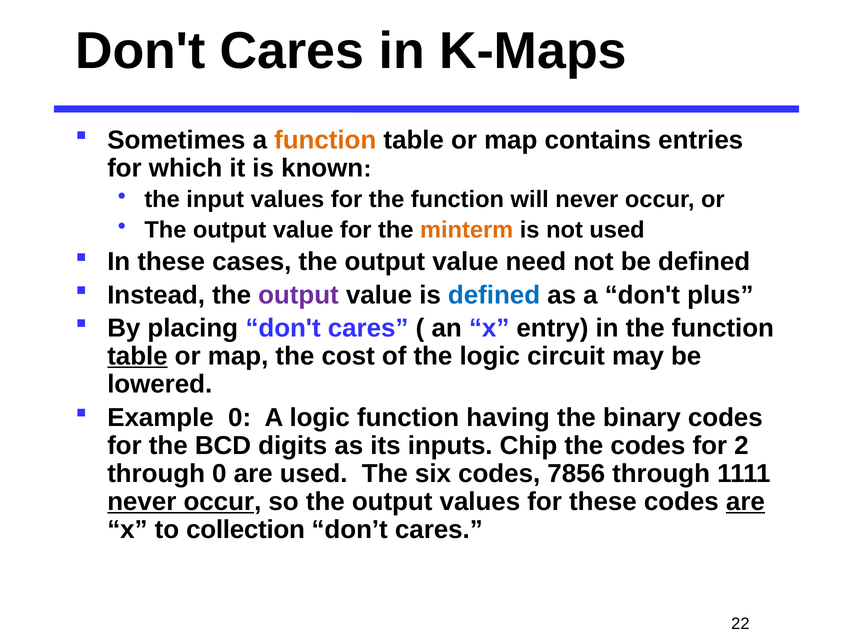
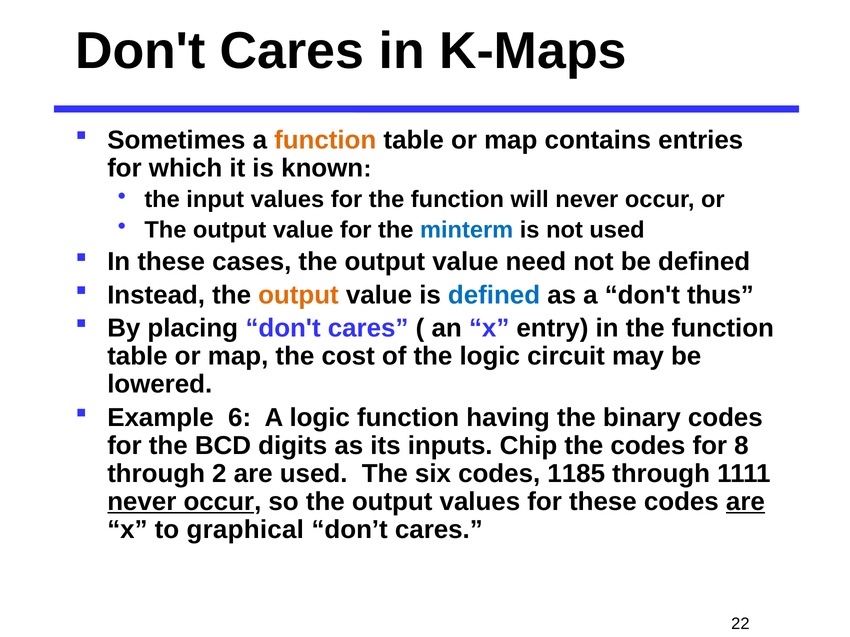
minterm colour: orange -> blue (467, 230)
output colour: purple -> orange (298, 295)
plus: plus -> thus (720, 295)
table underline: present -> none (137, 356)
Example 0: 0 -> 6 (240, 418)
2: 2 -> 8 (741, 446)
through 0: 0 -> 2 (219, 474)
7856: 7856 -> 1185 (576, 474)
collection: collection -> graphical (245, 530)
